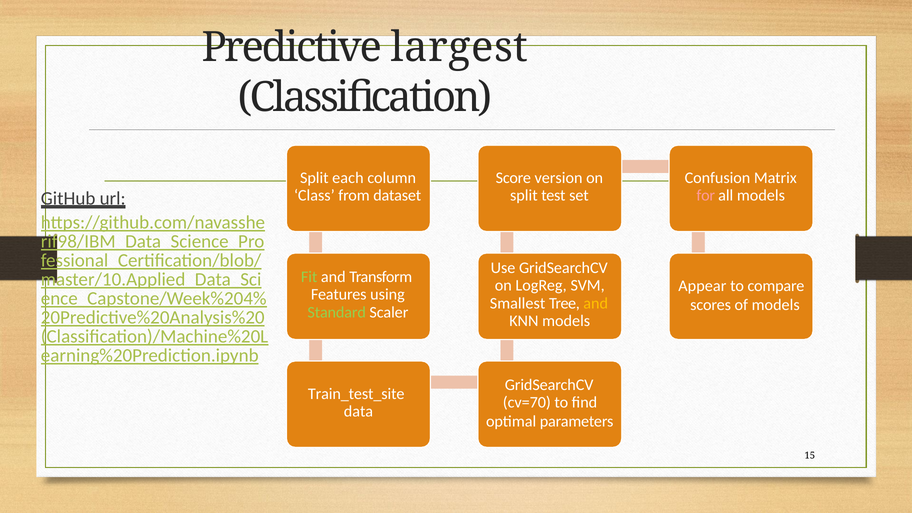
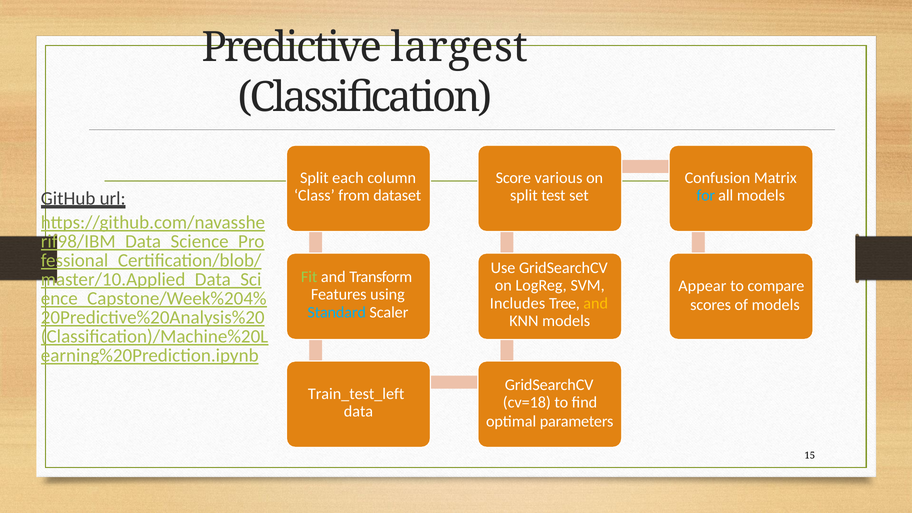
version: version -> various (558, 178)
for colour: pink -> light blue (706, 196)
Smallest: Smallest -> Includes (518, 303)
Standard colour: light green -> light blue (337, 312)
Train_test_site: Train_test_site -> Train_test_left (356, 394)
cv=70: cv=70 -> cv=18 (527, 403)
